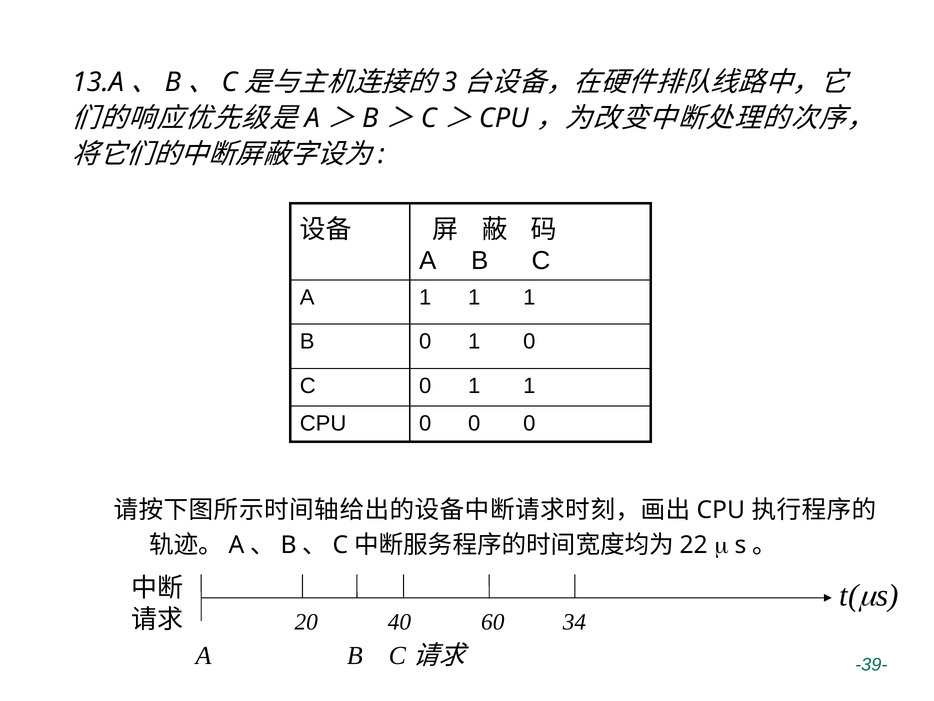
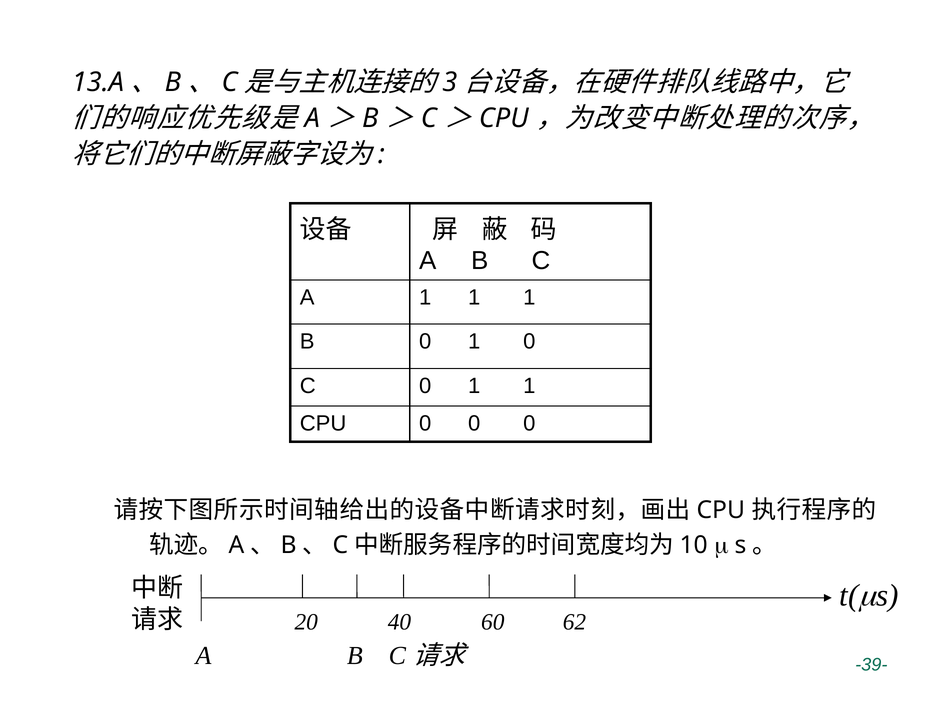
22: 22 -> 10 (694, 545)
34: 34 -> 62 (574, 621)
